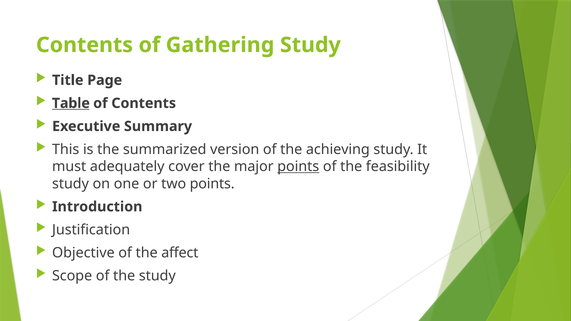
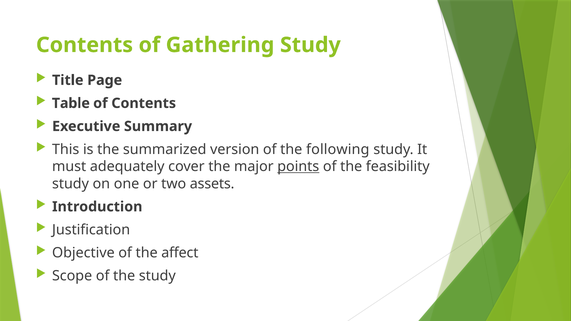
Table underline: present -> none (71, 103)
achieving: achieving -> following (338, 149)
two points: points -> assets (212, 184)
